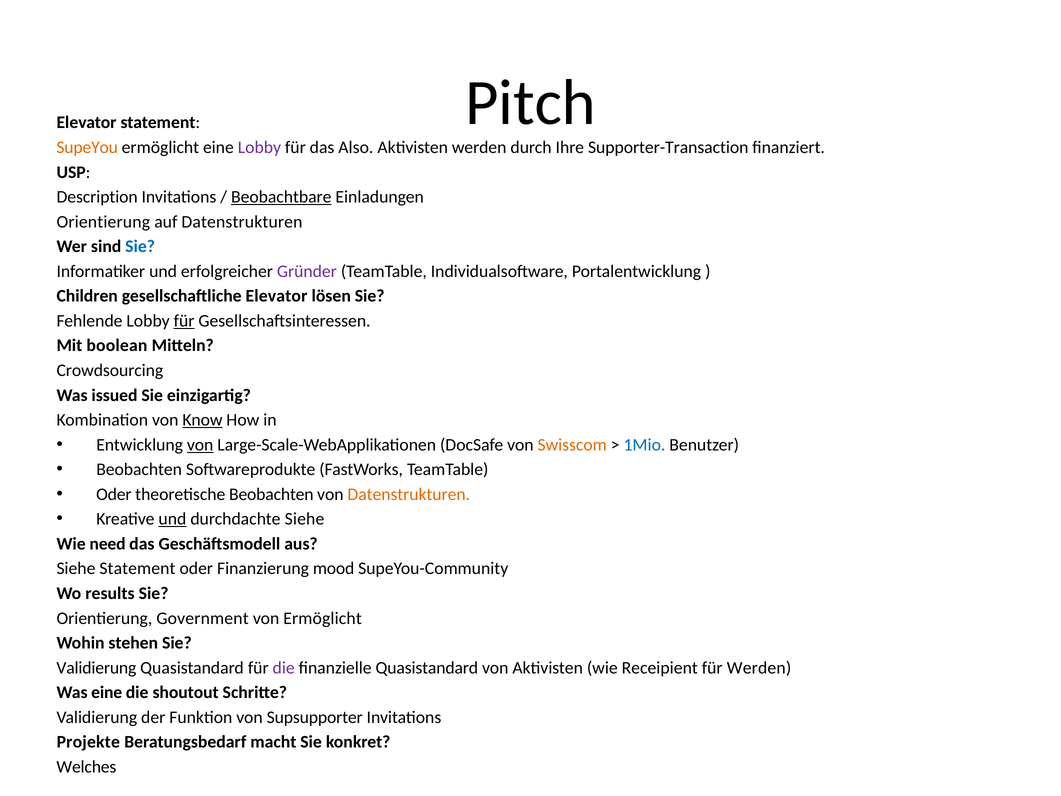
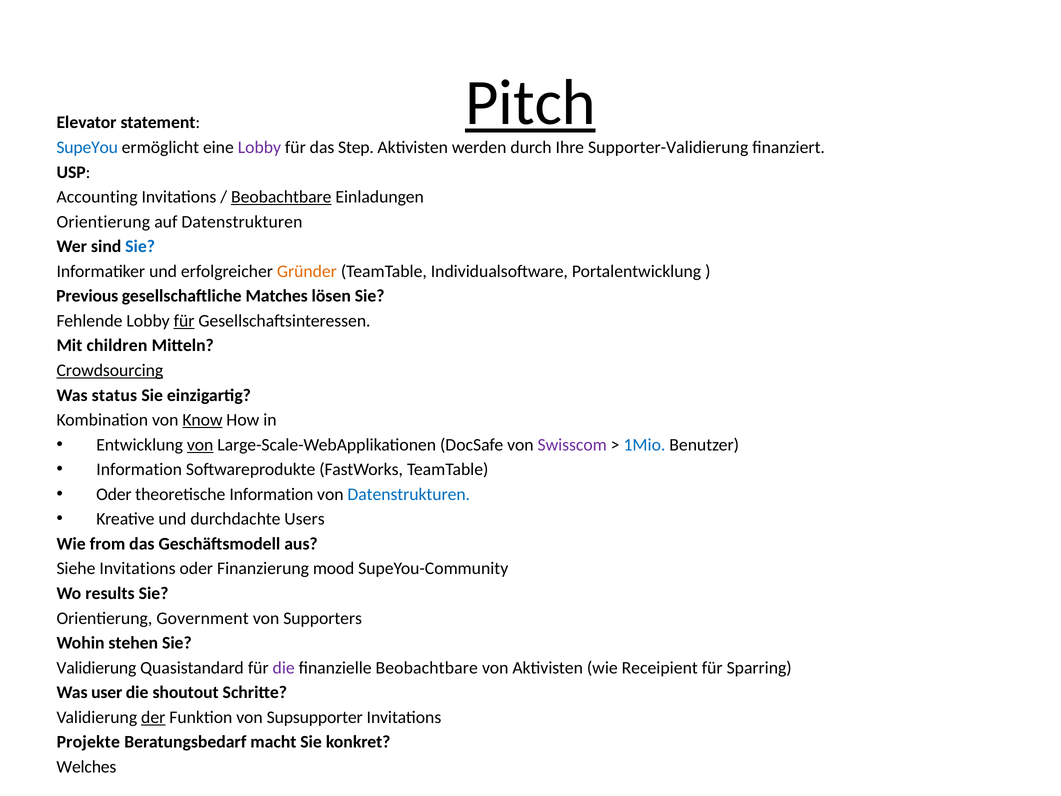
Pitch underline: none -> present (530, 103)
SupeYou colour: orange -> blue (87, 147)
Also: Also -> Step (356, 147)
Supporter-Transaction: Supporter-Transaction -> Supporter-Validierung (668, 147)
Description: Description -> Accounting (97, 197)
Gründer colour: purple -> orange (307, 271)
Children: Children -> Previous (87, 296)
gesellschaftliche Elevator: Elevator -> Matches (277, 296)
boolean: boolean -> children (117, 346)
Crowdsourcing underline: none -> present (110, 370)
issued: issued -> status (114, 395)
Swisscom colour: orange -> purple (572, 445)
Beobachten: Beobachten -> Information (139, 469)
theoretische Beobachten: Beobachten -> Information (271, 494)
Datenstrukturen colour: orange -> blue (409, 494)
und underline: present -> none (172, 519)
durchdachte Siehe: Siehe -> Users (305, 519)
need: need -> from (108, 544)
Siehe Statement: Statement -> Invitations (137, 568)
von Ermöglicht: Ermöglicht -> Supporters (323, 618)
finanzielle Quasistandard: Quasistandard -> Beobachtbare (427, 668)
für Werden: Werden -> Sparring (759, 668)
Was eine: eine -> user (107, 692)
der underline: none -> present (153, 717)
